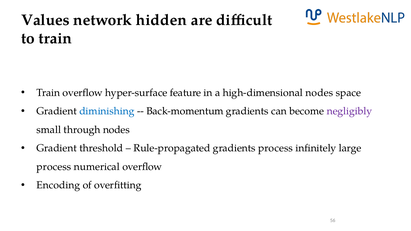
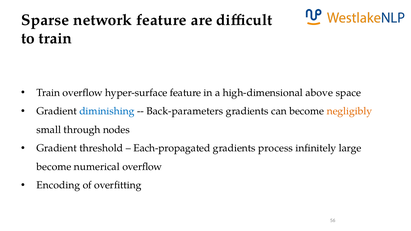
Values: Values -> Sparse (45, 20)
network hidden: hidden -> feature (161, 20)
high-dimensional nodes: nodes -> above (319, 93)
Back-momentum: Back-momentum -> Back-parameters (185, 111)
negligibly colour: purple -> orange (349, 111)
Rule-propagated: Rule-propagated -> Each-propagated (172, 148)
process: process -> become (54, 167)
